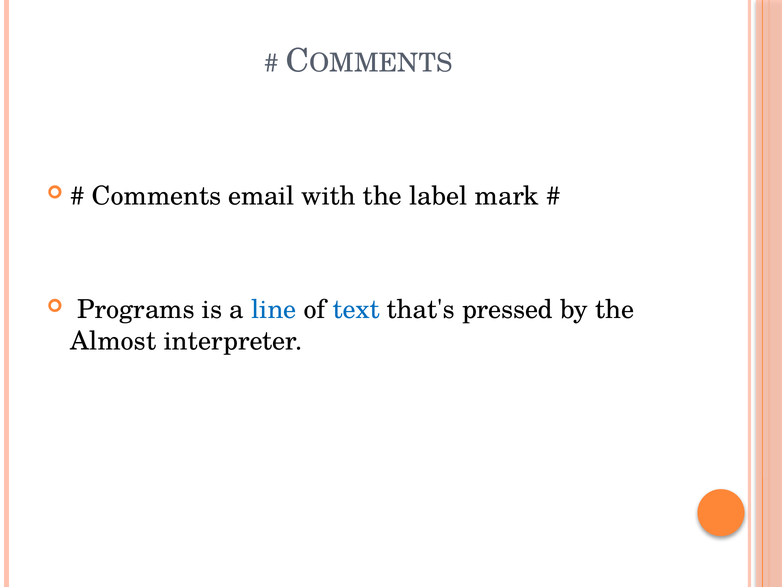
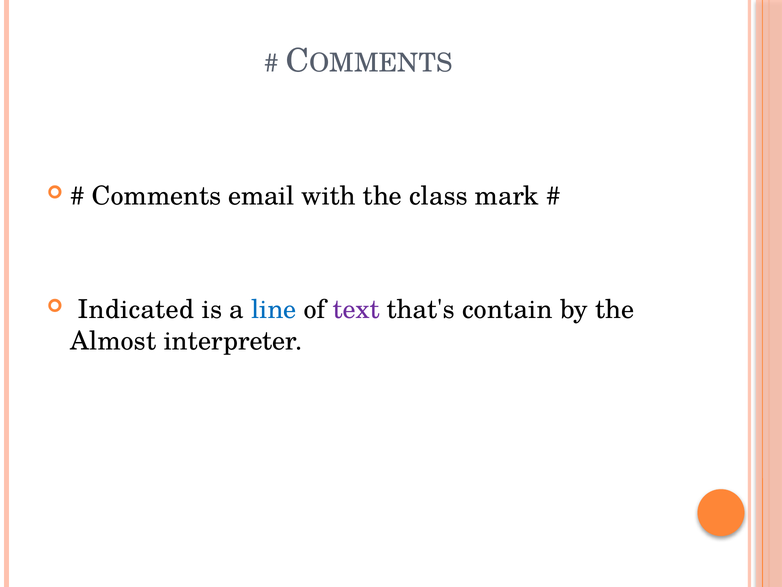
label: label -> class (438, 196)
Programs: Programs -> Indicated (136, 309)
text colour: blue -> purple (356, 309)
pressed: pressed -> contain (507, 309)
